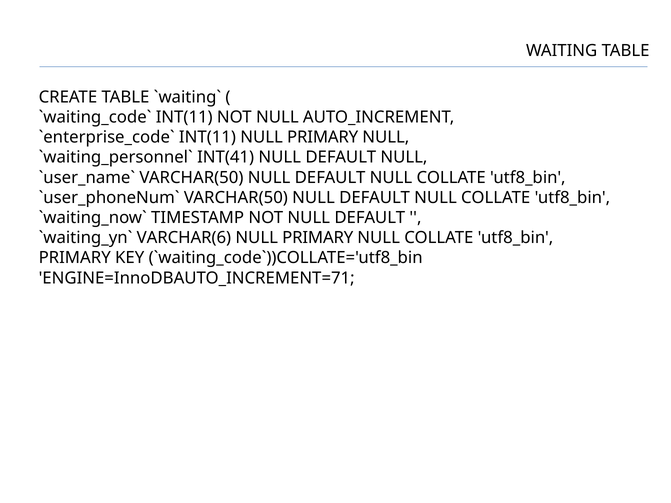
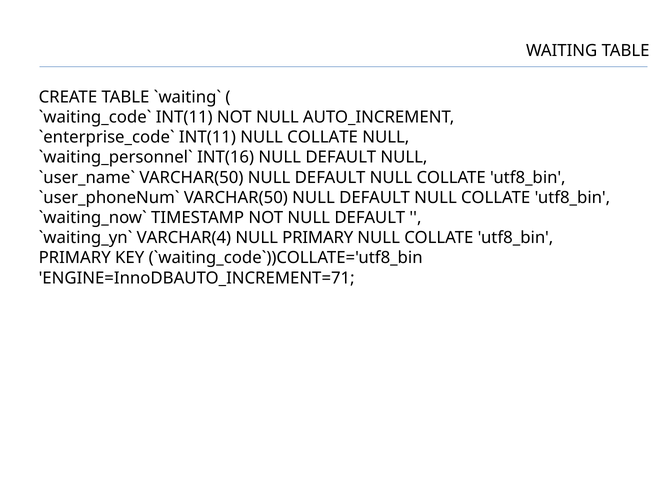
INT(11 NULL PRIMARY: PRIMARY -> COLLATE (323, 137)
INT(41: INT(41 -> INT(16 (226, 157)
VARCHAR(6: VARCHAR(6 -> VARCHAR(4 (184, 238)
